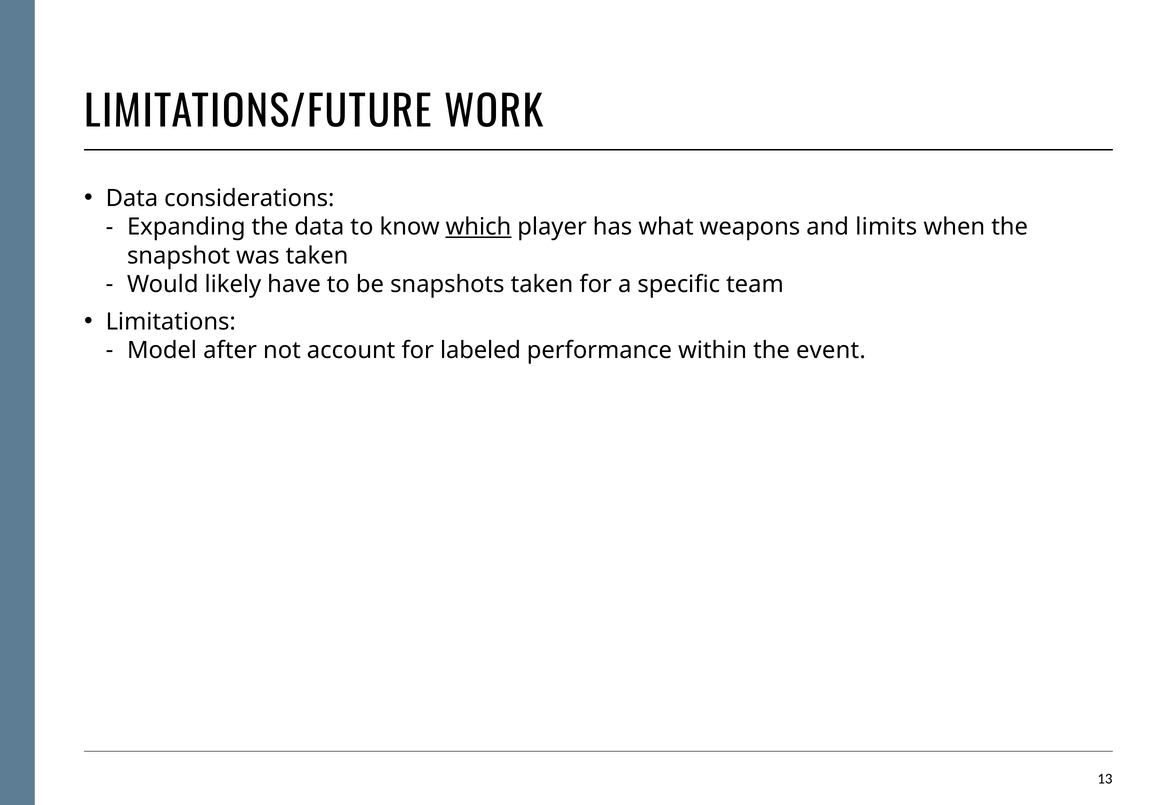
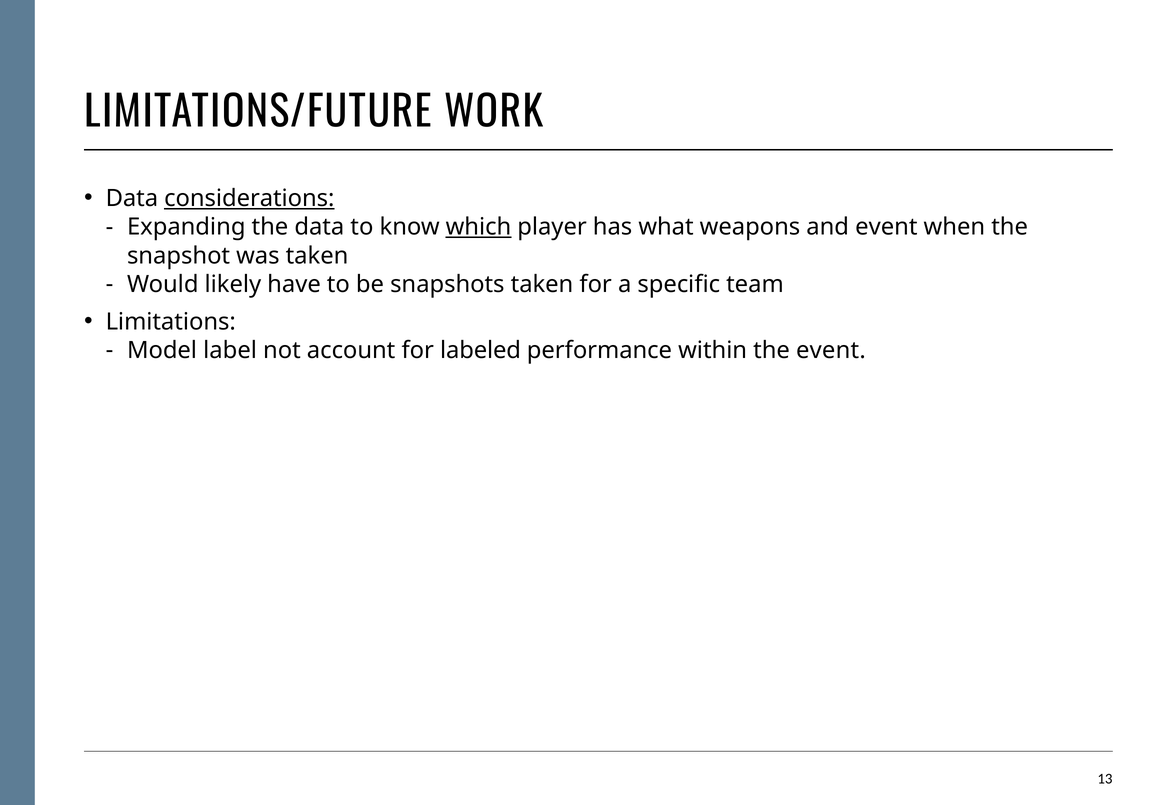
considerations underline: none -> present (249, 198)
and limits: limits -> event (886, 227)
after: after -> label (230, 350)
